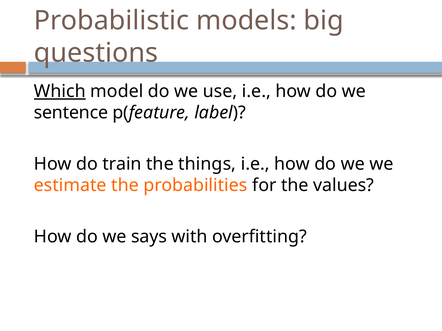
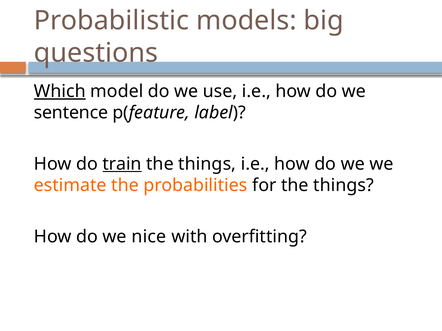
train underline: none -> present (122, 164)
for the values: values -> things (344, 186)
says: says -> nice (149, 237)
